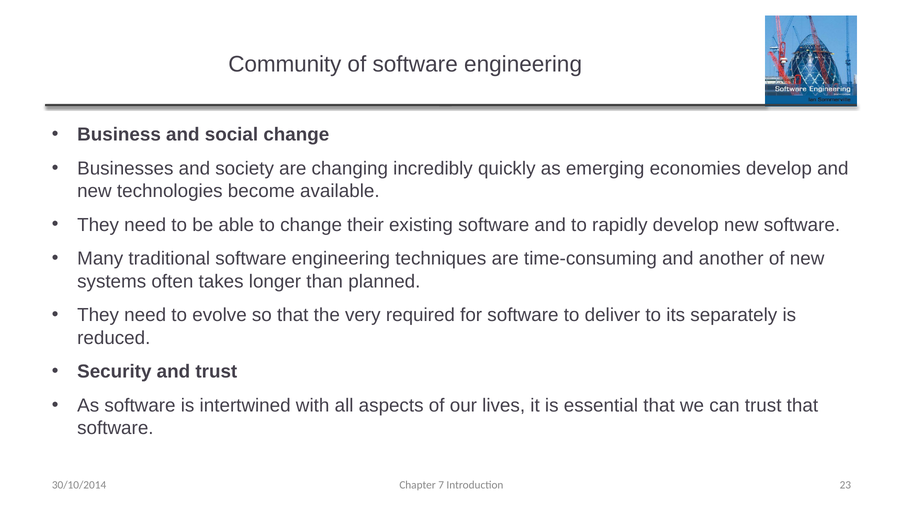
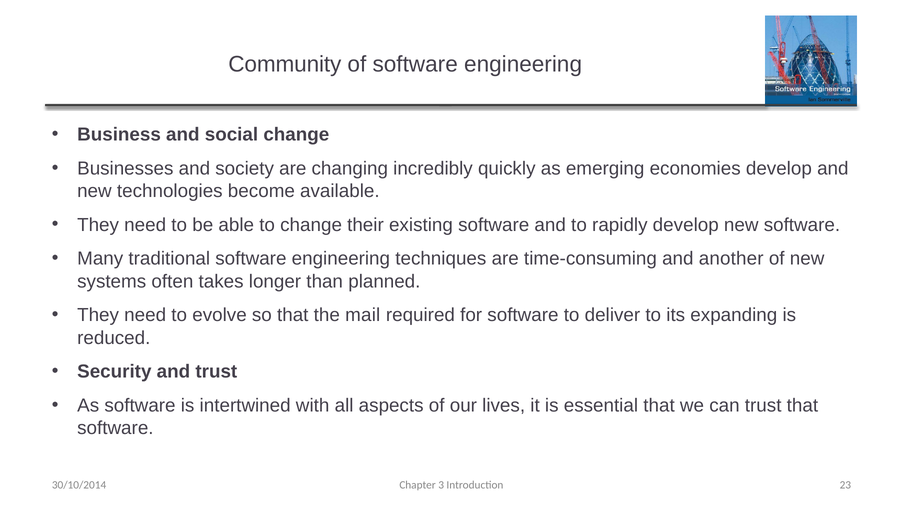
very: very -> mail (363, 315)
separately: separately -> expanding (734, 315)
7: 7 -> 3 (441, 485)
